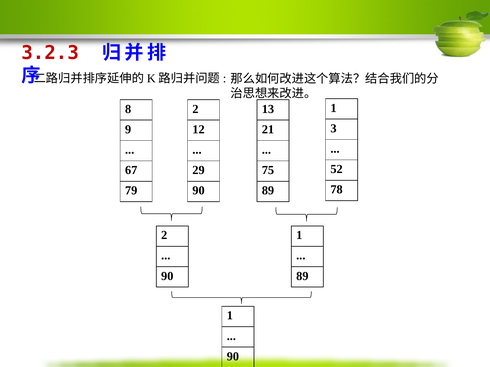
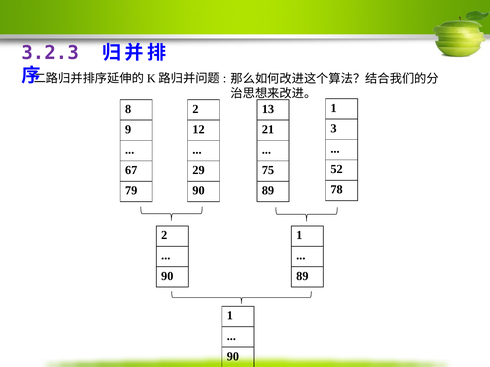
3.2.3 colour: red -> purple (50, 53)
